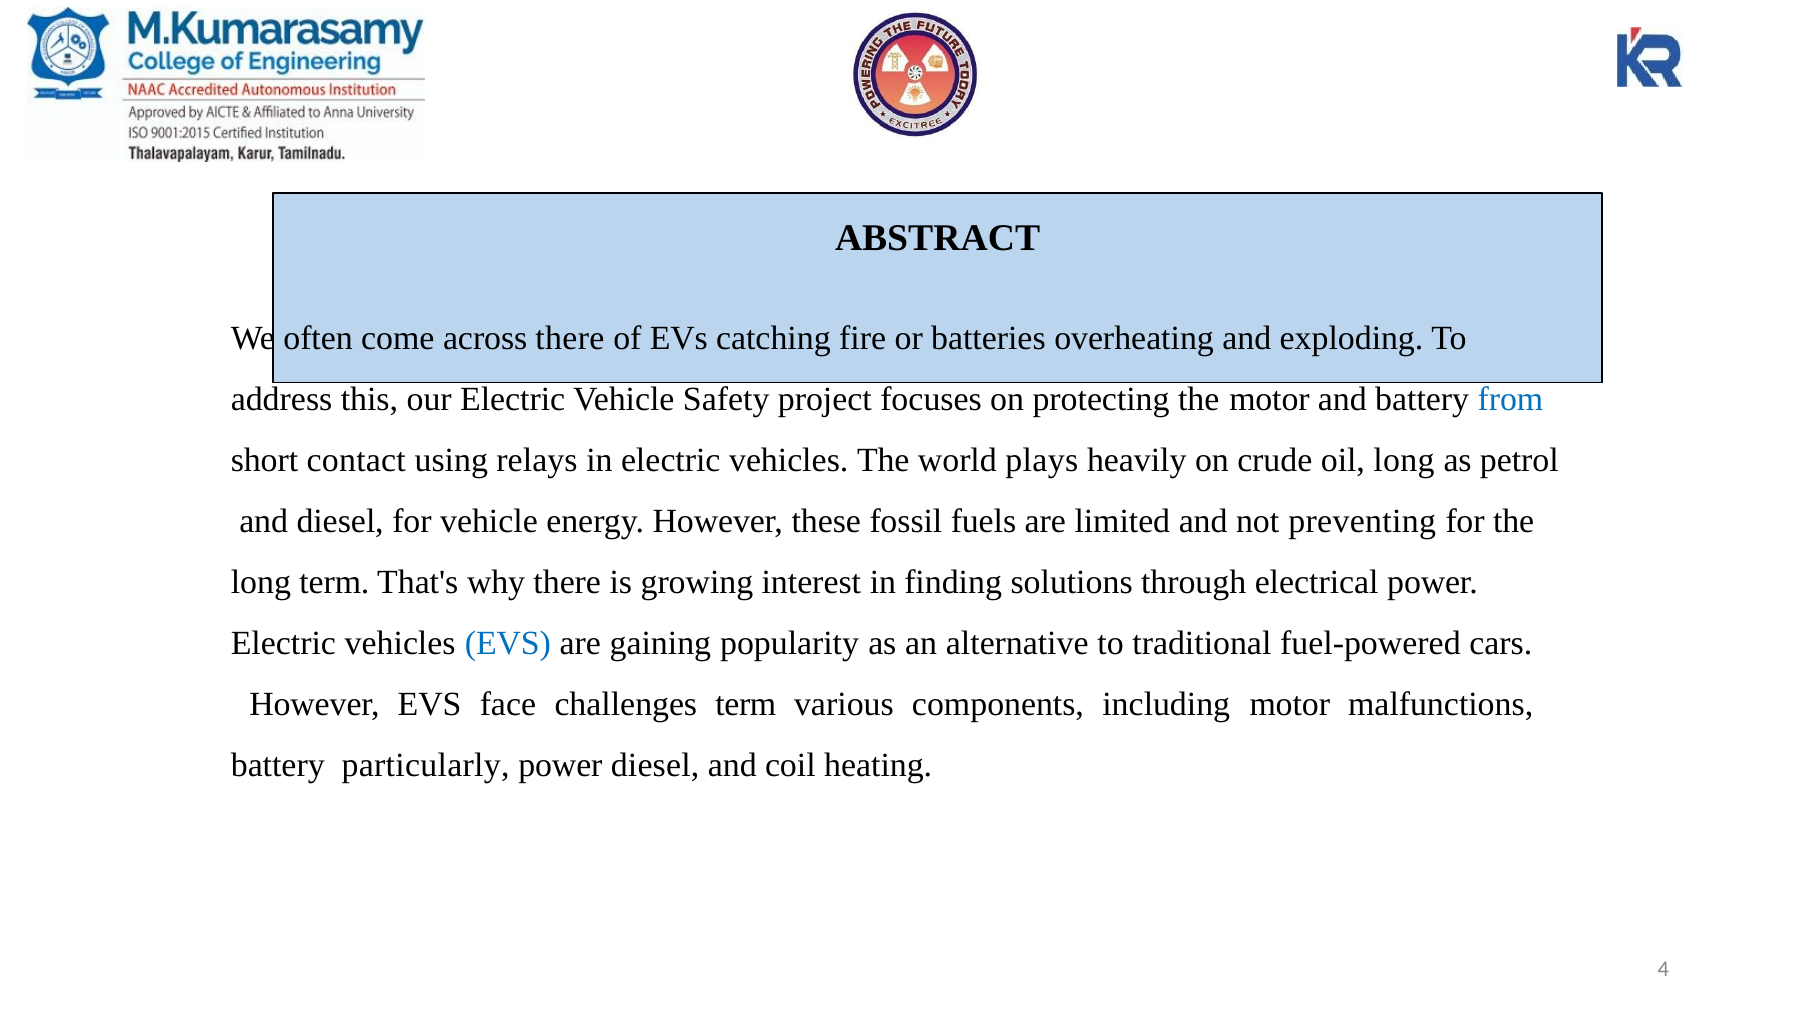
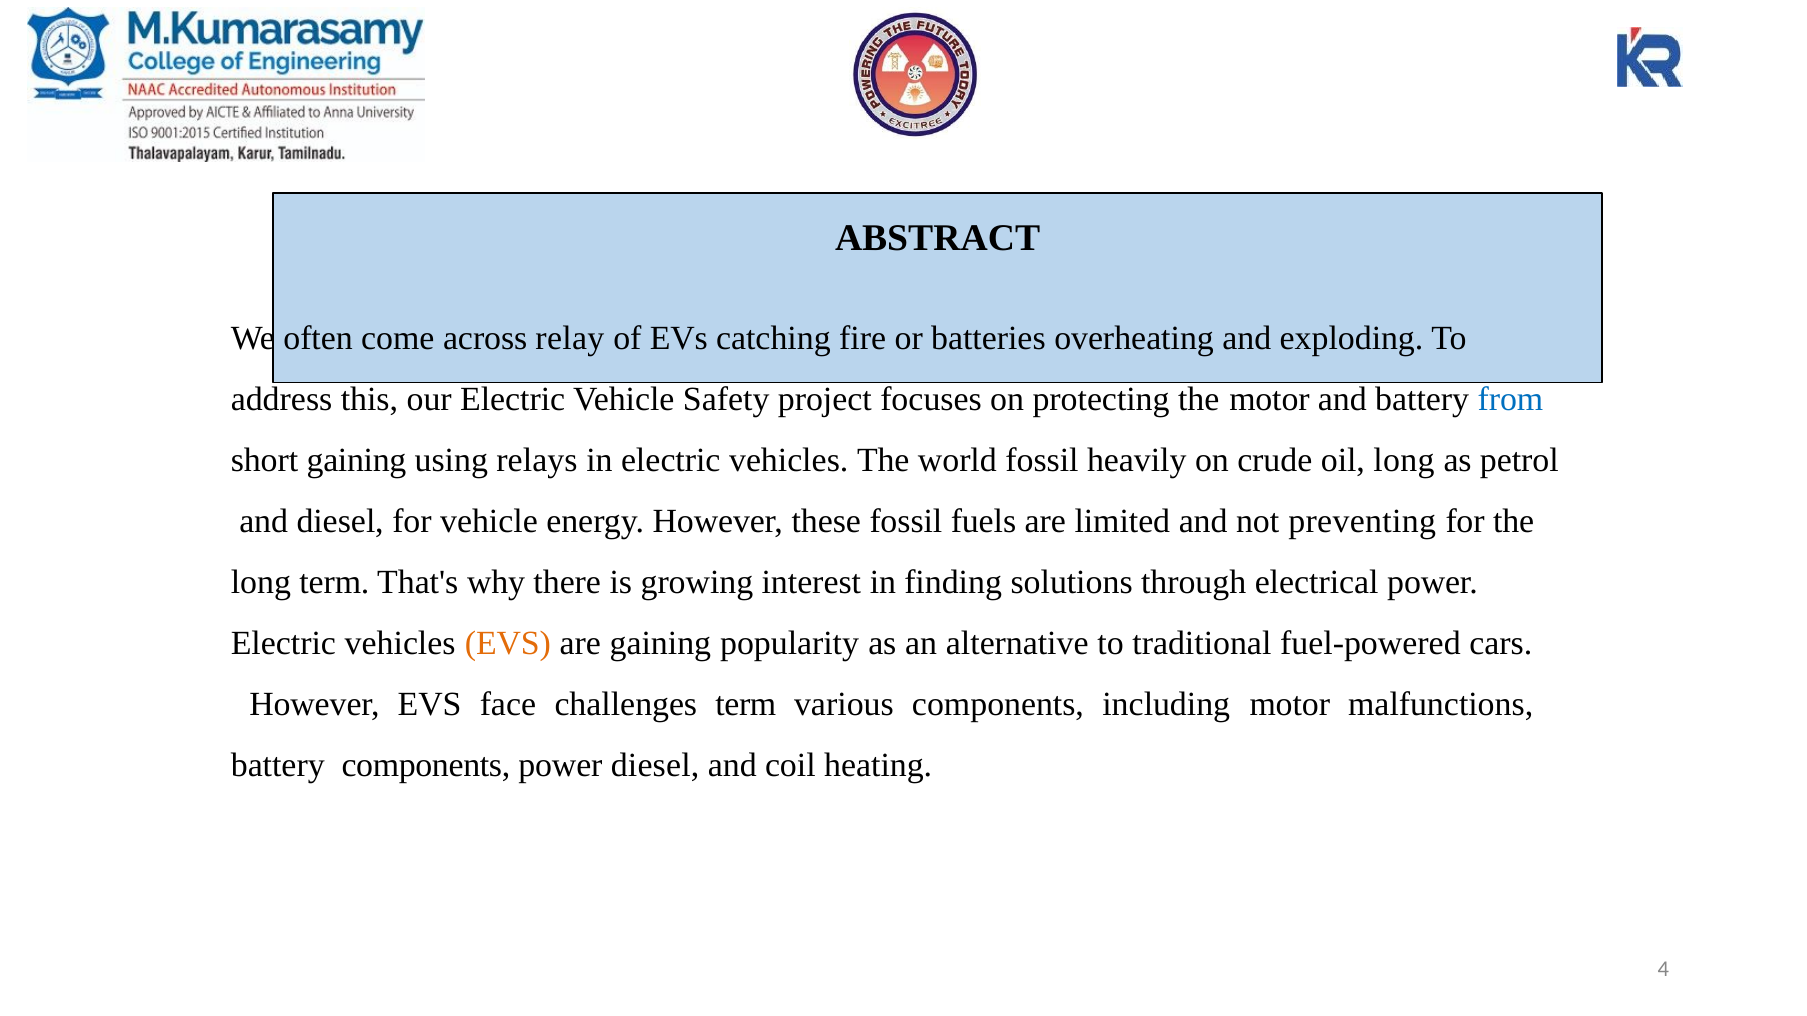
across there: there -> relay (570, 339)
short contact: contact -> gaining (357, 461)
world plays: plays -> fossil (1042, 461)
EVS colour: blue -> orange (508, 644)
battery particularly: particularly -> components (426, 766)
